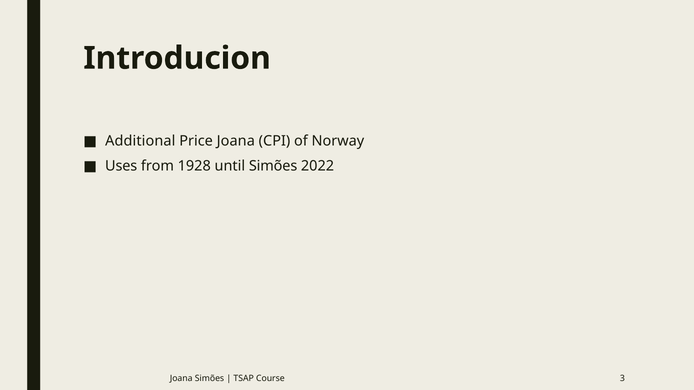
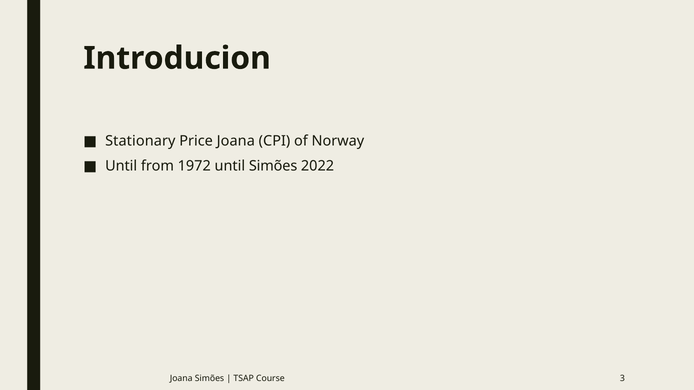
Additional: Additional -> Stationary (140, 141)
Uses: Uses -> Until (121, 166)
1928: 1928 -> 1972 (194, 166)
